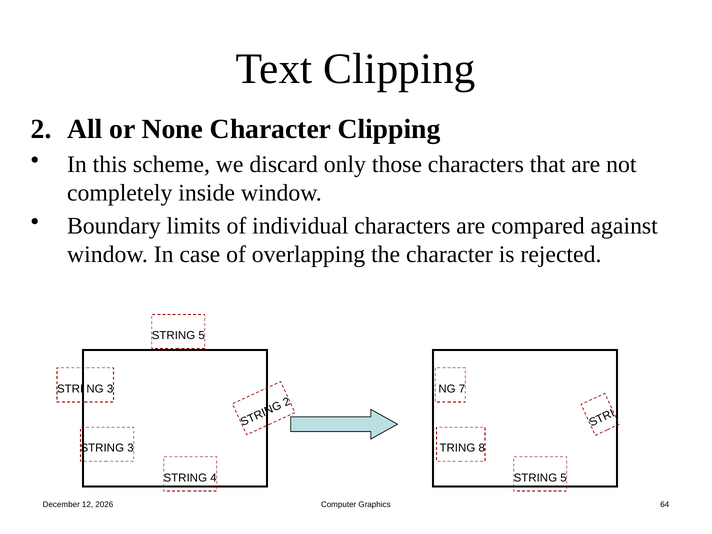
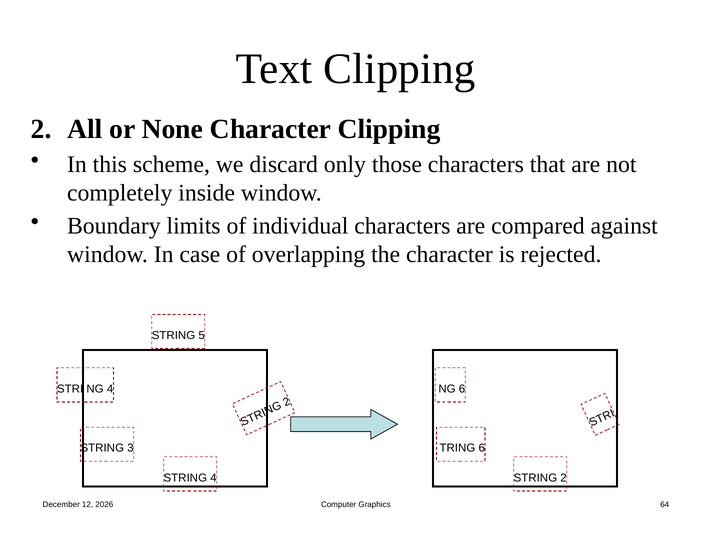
NG 3: 3 -> 4 (110, 389)
NG 7: 7 -> 6 (462, 389)
TRING 8: 8 -> 6 (482, 448)
5: 5 -> 2 (564, 478)
